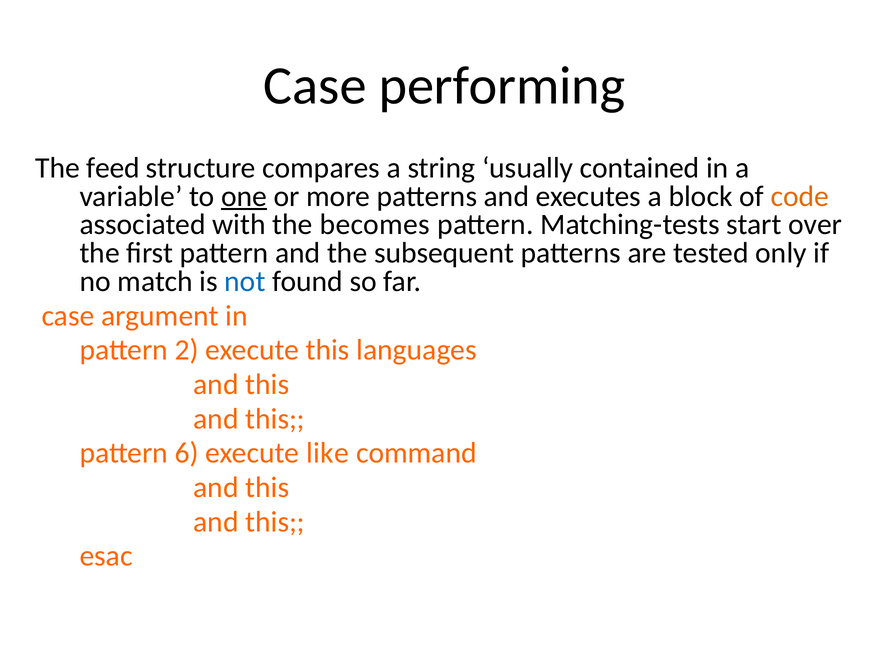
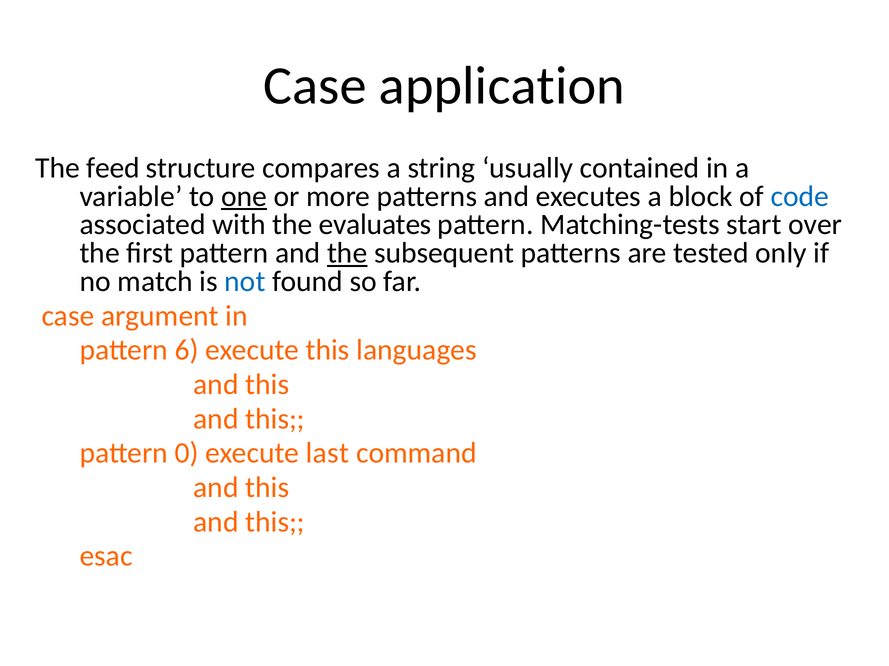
performing: performing -> application (502, 86)
code colour: orange -> blue (800, 197)
becomes: becomes -> evaluates (375, 225)
the underline: none -> present (347, 253)
2: 2 -> 6 (187, 351)
6: 6 -> 0 (187, 454)
like: like -> last (328, 454)
